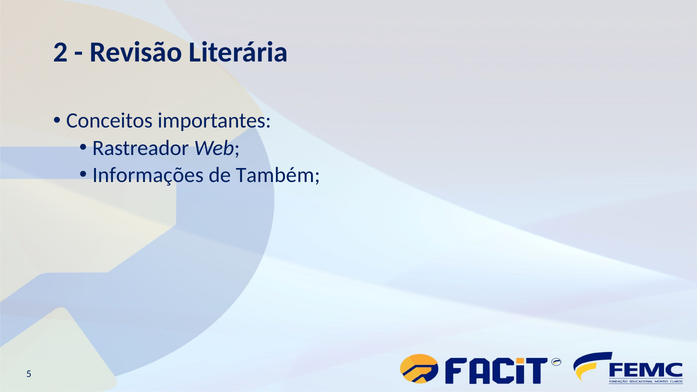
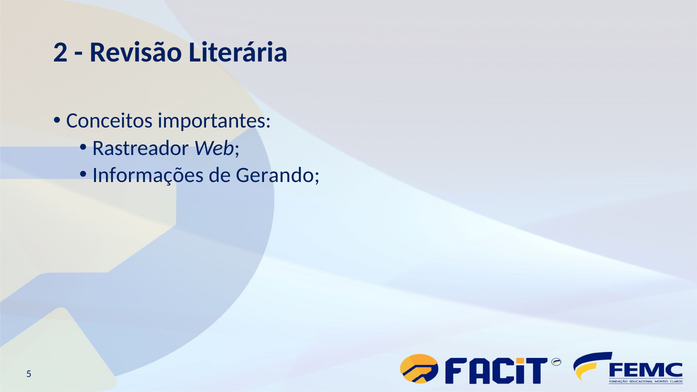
Também: Também -> Gerando (278, 175)
